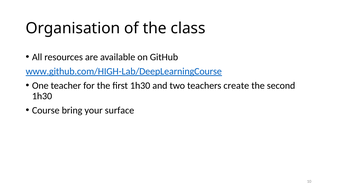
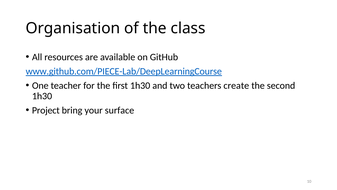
www.github.com/HIGH-Lab/DeepLearningCourse: www.github.com/HIGH-Lab/DeepLearningCourse -> www.github.com/PIECE-Lab/DeepLearningCourse (124, 71)
Course: Course -> Project (46, 110)
